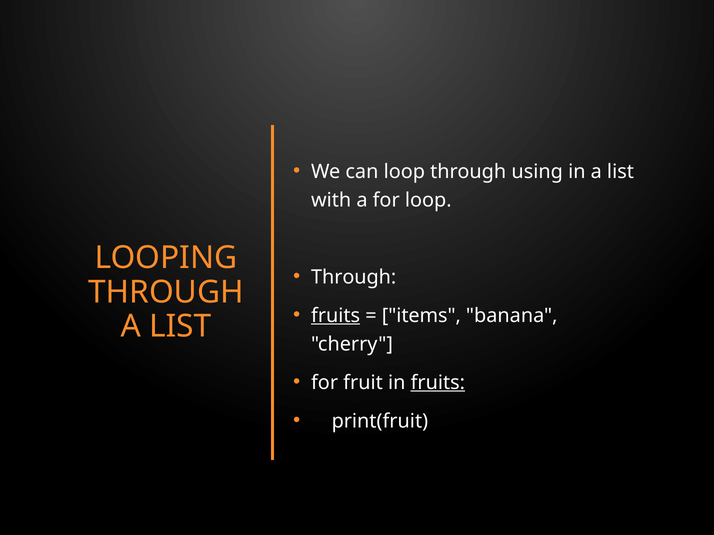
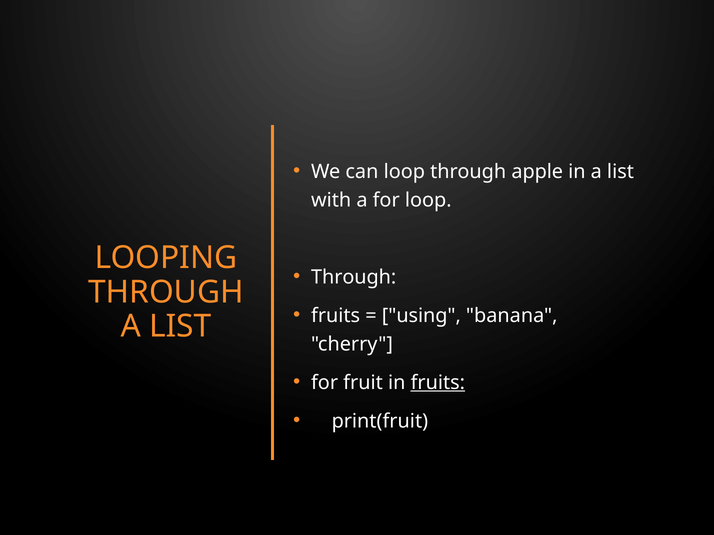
using: using -> apple (537, 172)
fruits underline: present -> none (336, 316)
items: items -> using (421, 316)
